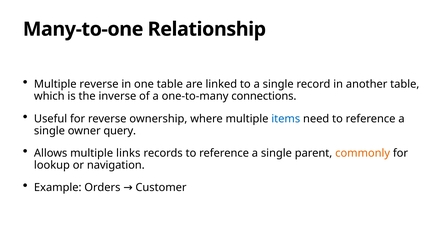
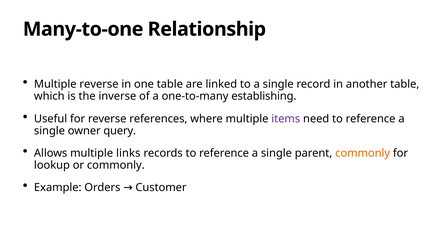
connections: connections -> establishing (264, 96)
ownership: ownership -> references (158, 119)
items colour: blue -> purple (286, 119)
or navigation: navigation -> commonly (116, 165)
